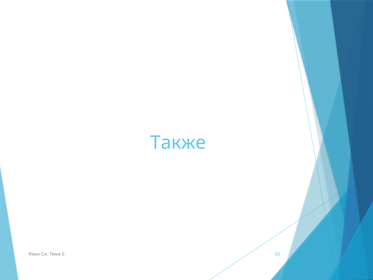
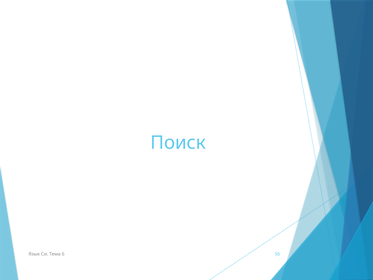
Также: Также -> Поиск (178, 142)
